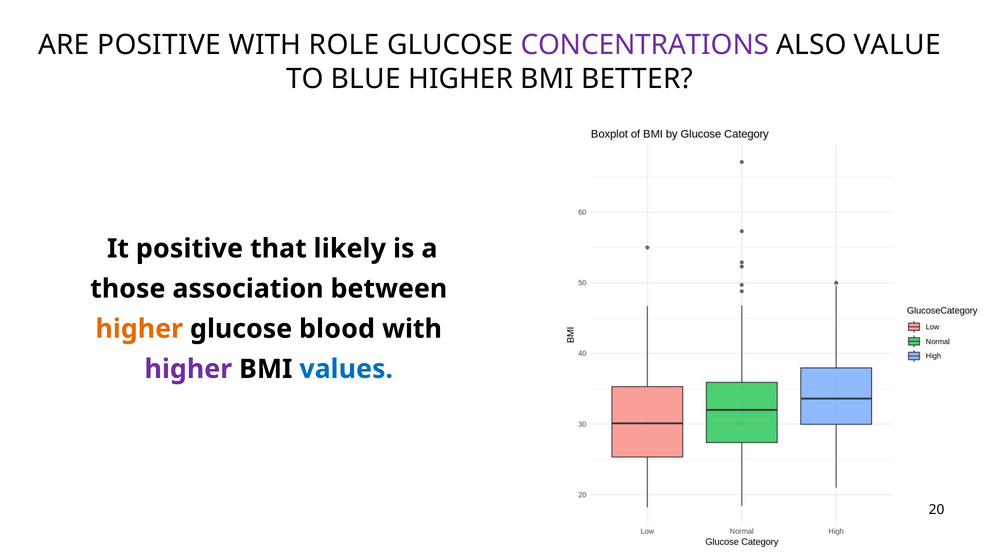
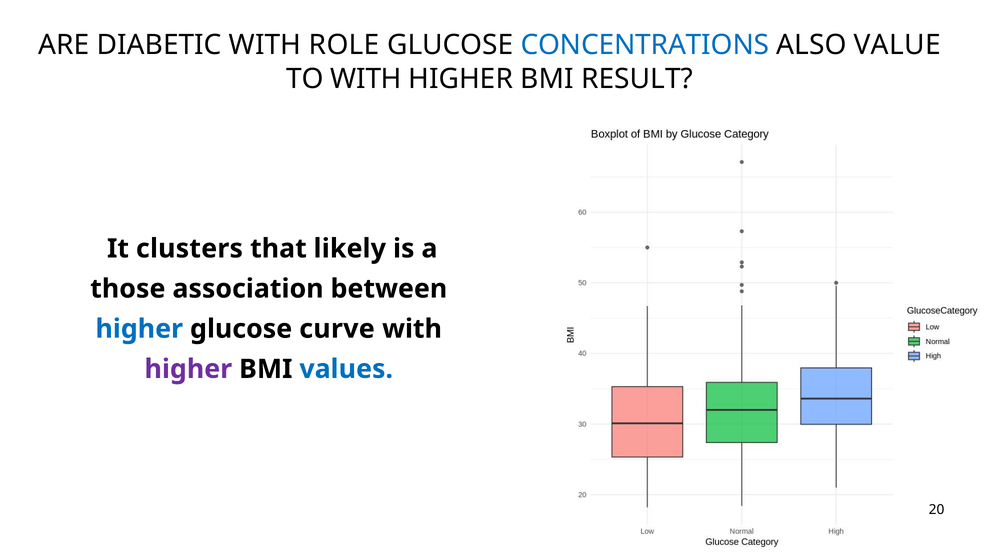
ARE POSITIVE: POSITIVE -> DIABETIC (159, 45)
CONCENTRATIONS colour: purple -> blue (645, 45)
TO BLUE: BLUE -> WITH (366, 79)
BETTER: BETTER -> RESULT (637, 79)
It positive: positive -> clusters (189, 249)
higher colour: orange -> blue (139, 329)
blood: blood -> curve (337, 329)
